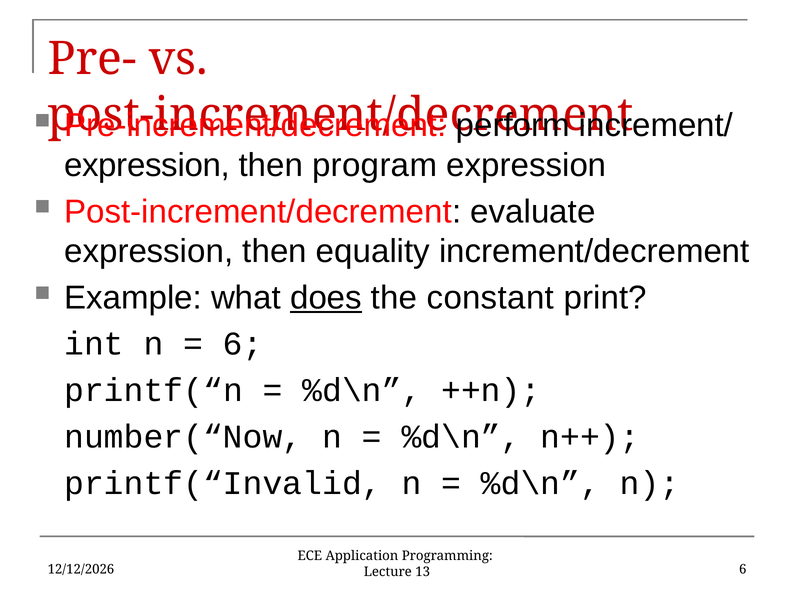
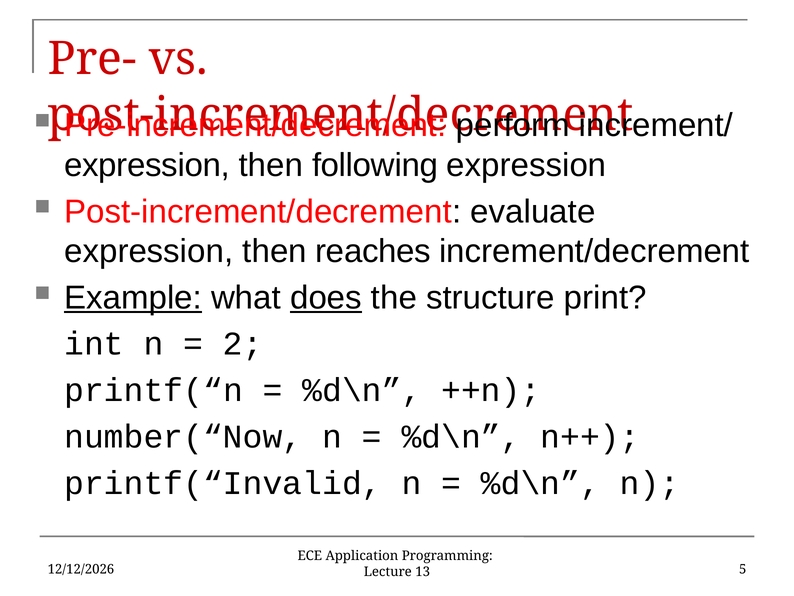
program: program -> following (375, 165)
equality: equality -> reaches (373, 251)
Example underline: none -> present (133, 297)
constant: constant -> structure (490, 297)
6: 6 -> 2 (243, 344)
13 6: 6 -> 5 (743, 569)
